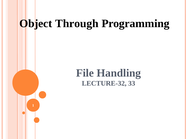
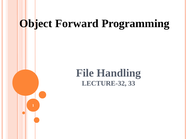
Through: Through -> Forward (77, 24)
